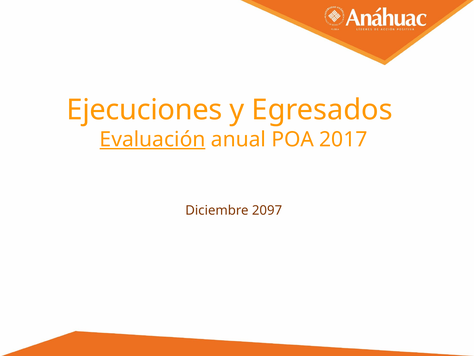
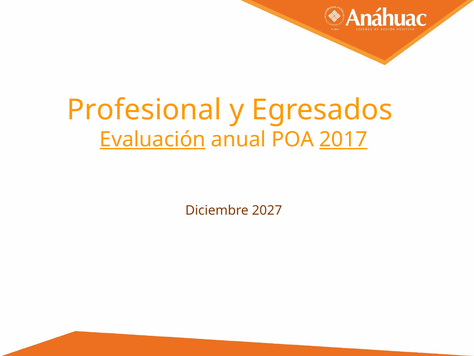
Ejecuciones: Ejecuciones -> Profesional (144, 110)
2017 underline: none -> present (343, 139)
2097: 2097 -> 2027 (267, 210)
